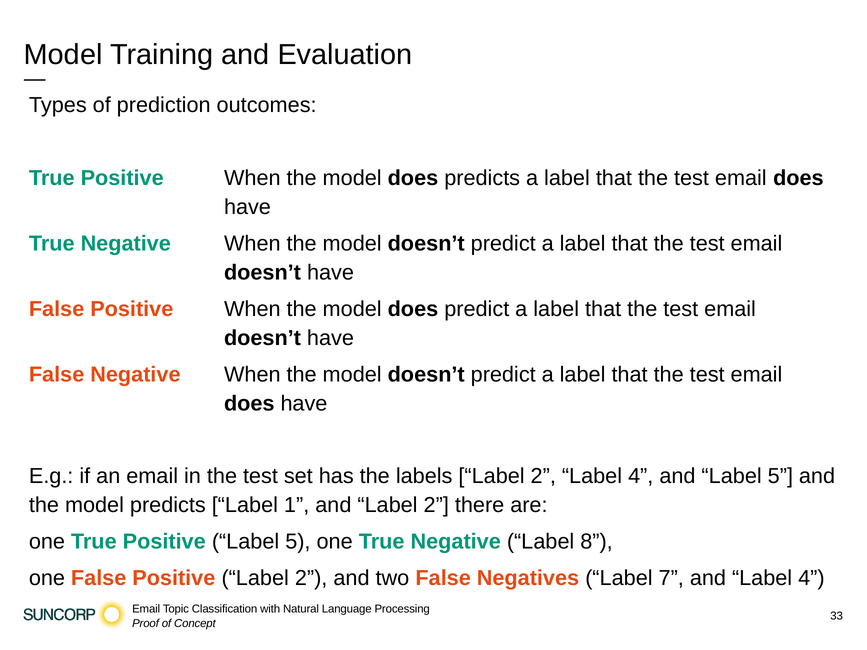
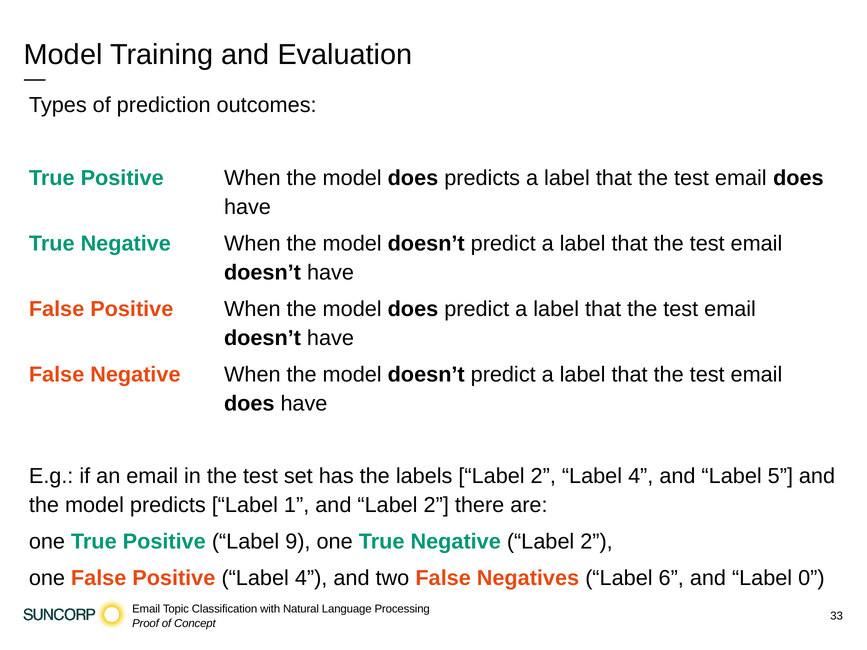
Positive Label 5: 5 -> 9 (298, 542)
Negative Label 8: 8 -> 2 (597, 542)
Positive Label 2: 2 -> 4 (311, 578)
7: 7 -> 6 (671, 578)
and Label 4: 4 -> 0 (811, 578)
